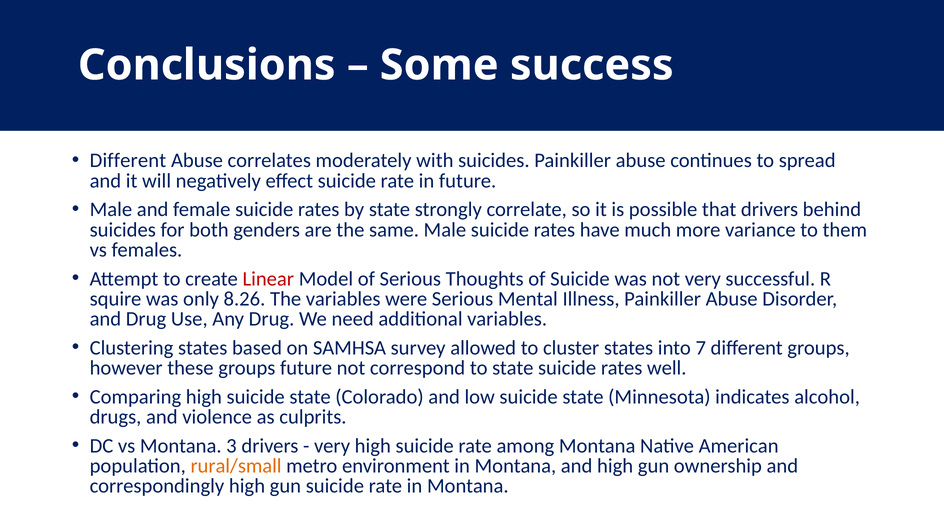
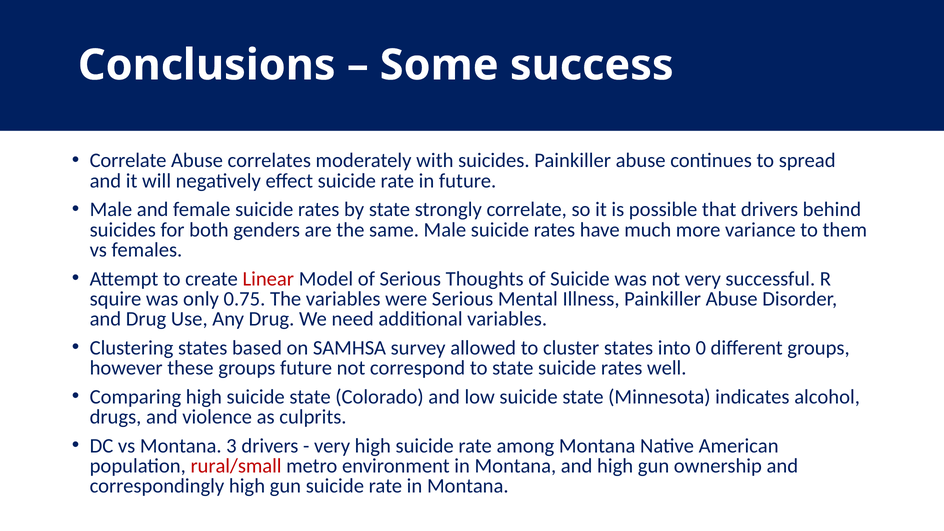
Different: Different -> Correlate (128, 161)
8.26: 8.26 -> 0.75 (244, 299)
7: 7 -> 0 (701, 348)
rural/small colour: orange -> red (236, 466)
